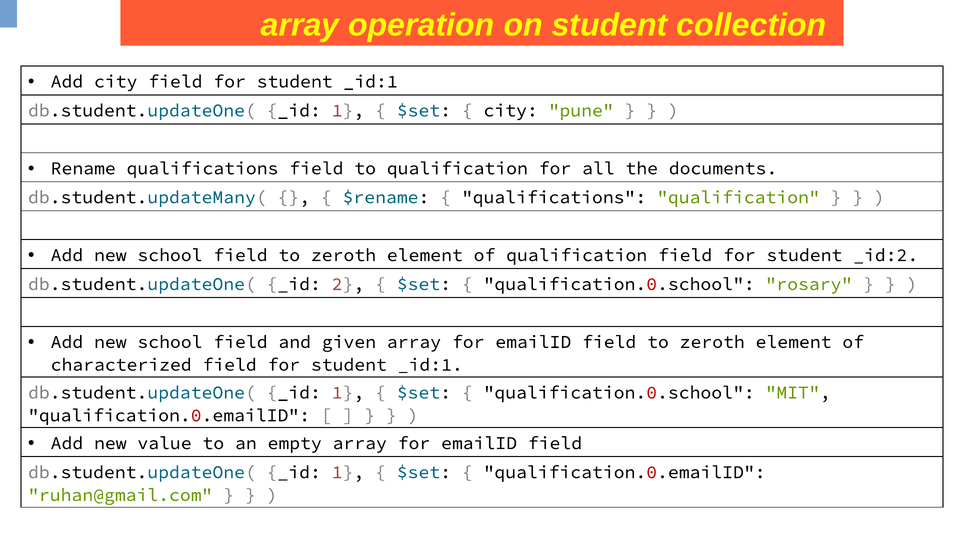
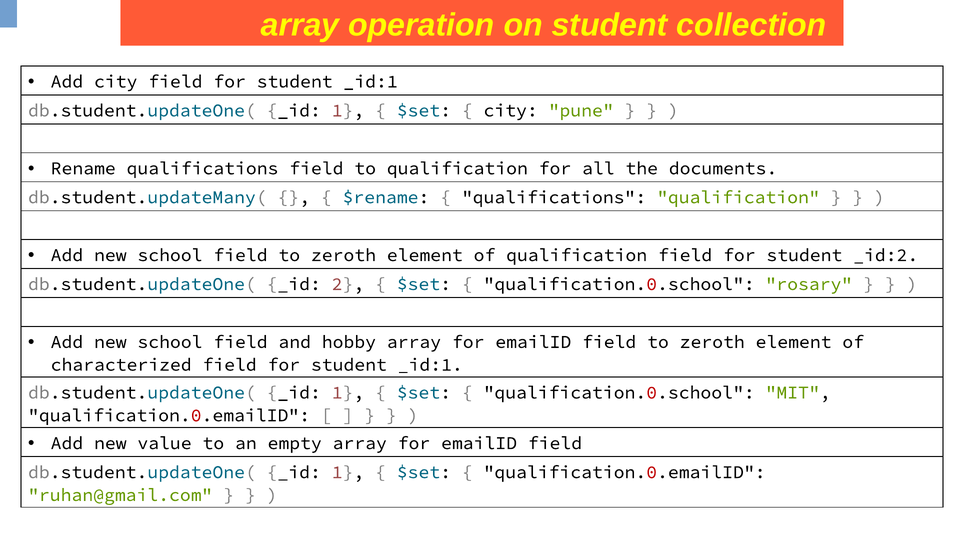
given: given -> hobby (349, 342)
